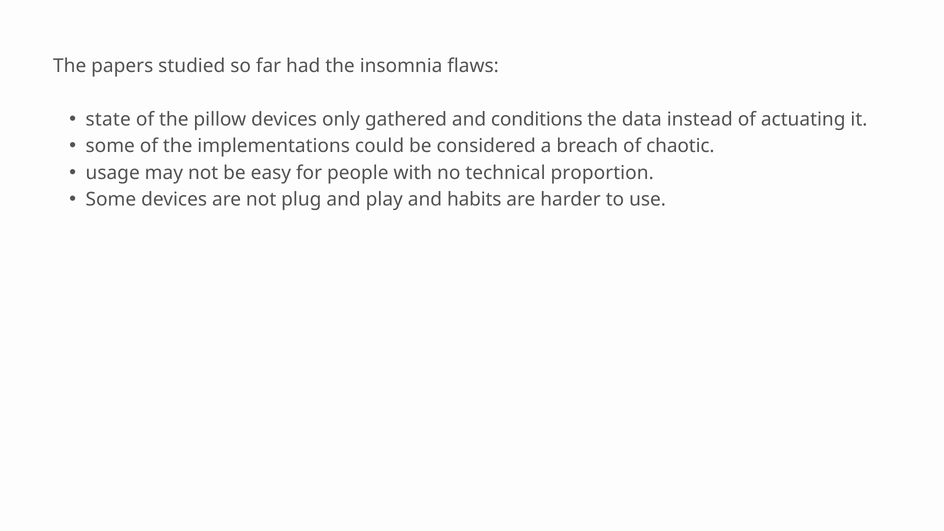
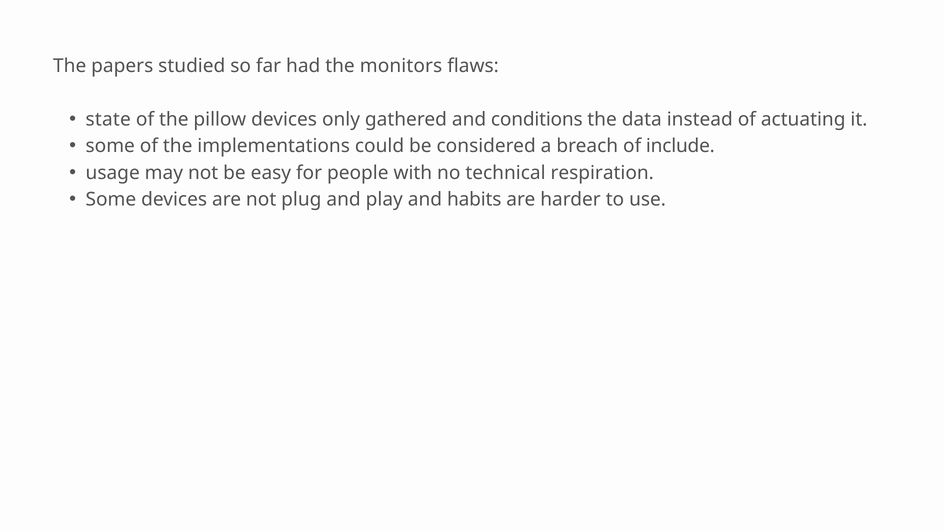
insomnia: insomnia -> monitors (401, 66)
chaotic: chaotic -> include (680, 146)
proportion: proportion -> respiration (602, 173)
